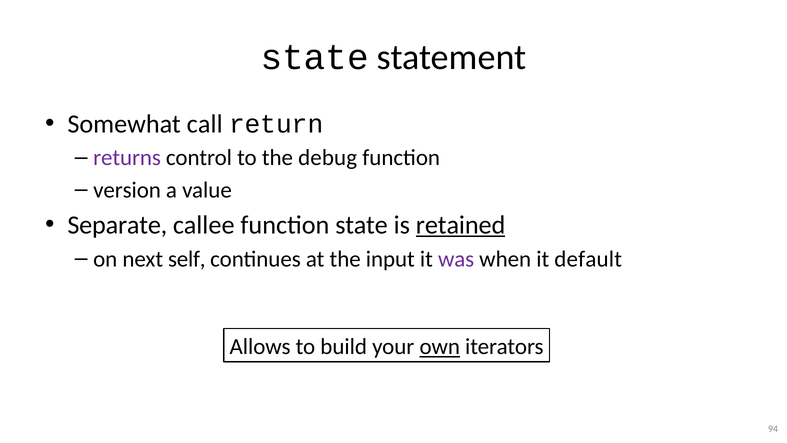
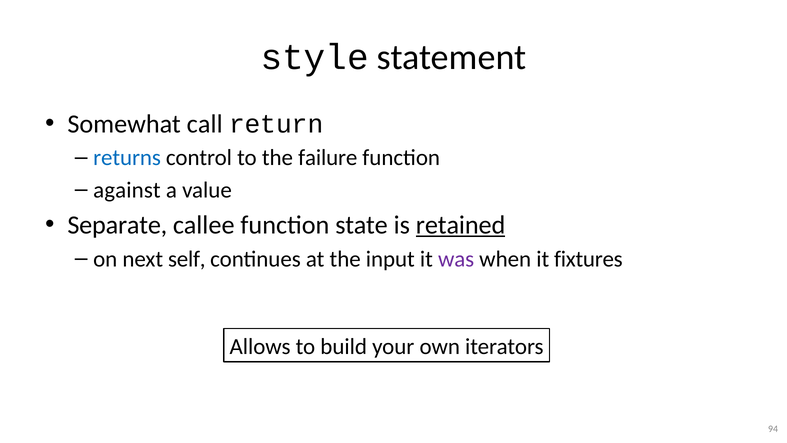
state: state -> style (315, 57)
returns colour: purple -> blue (127, 158)
debug: debug -> failure (328, 158)
version: version -> against (127, 190)
default: default -> fixtures (588, 259)
own underline: present -> none (440, 347)
